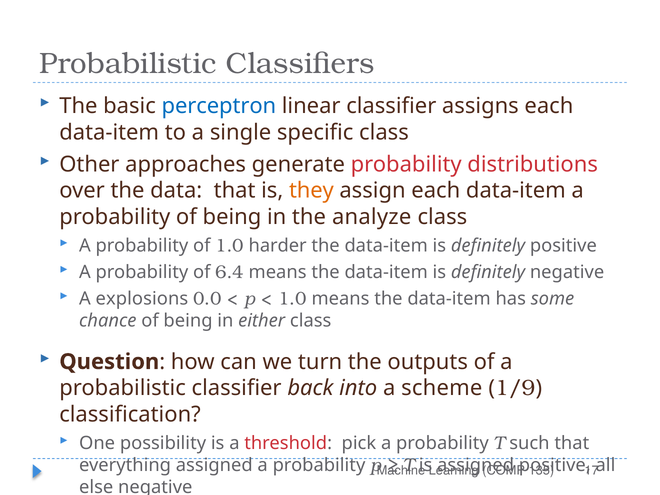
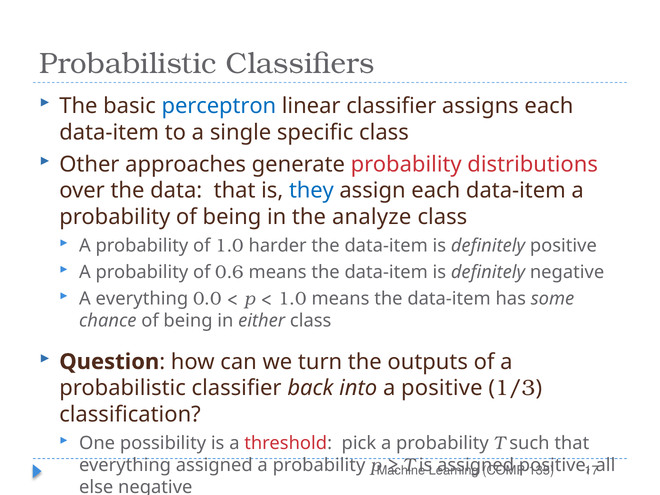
they colour: orange -> blue (311, 191)
6.4: 6.4 -> 0.6 (230, 272)
A explosions: explosions -> everything (142, 299)
a scheme: scheme -> positive (442, 388)
1/9: 1/9 -> 1/3 (515, 388)
